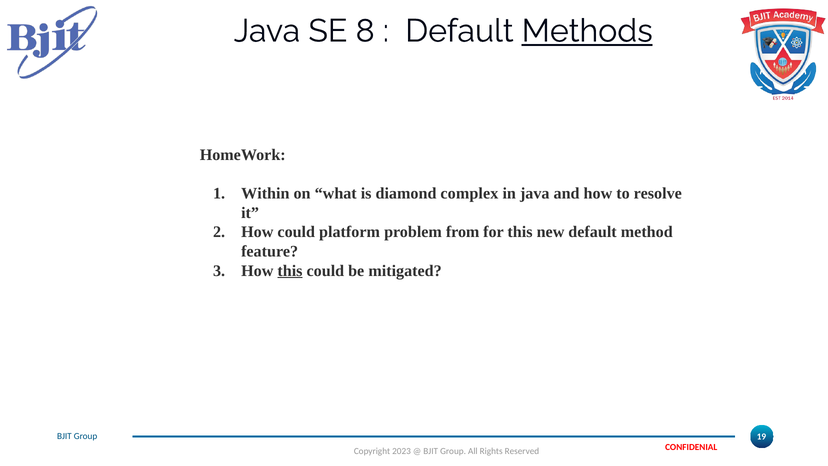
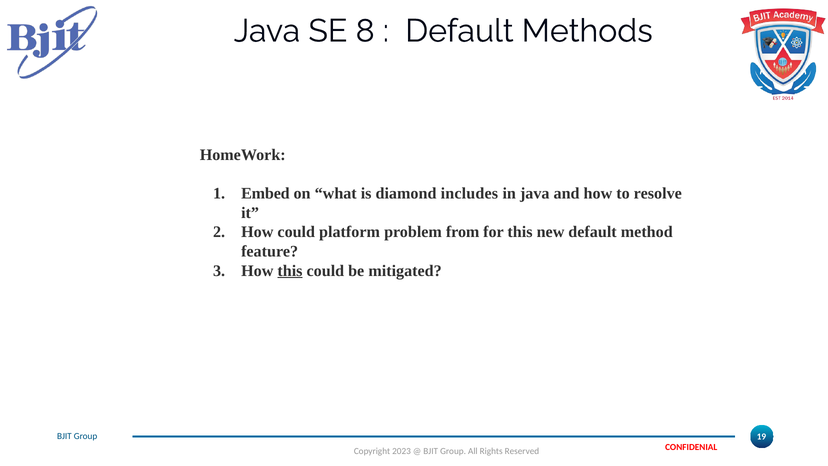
Methods underline: present -> none (587, 31)
Within: Within -> Embed (265, 193)
complex: complex -> includes (469, 193)
